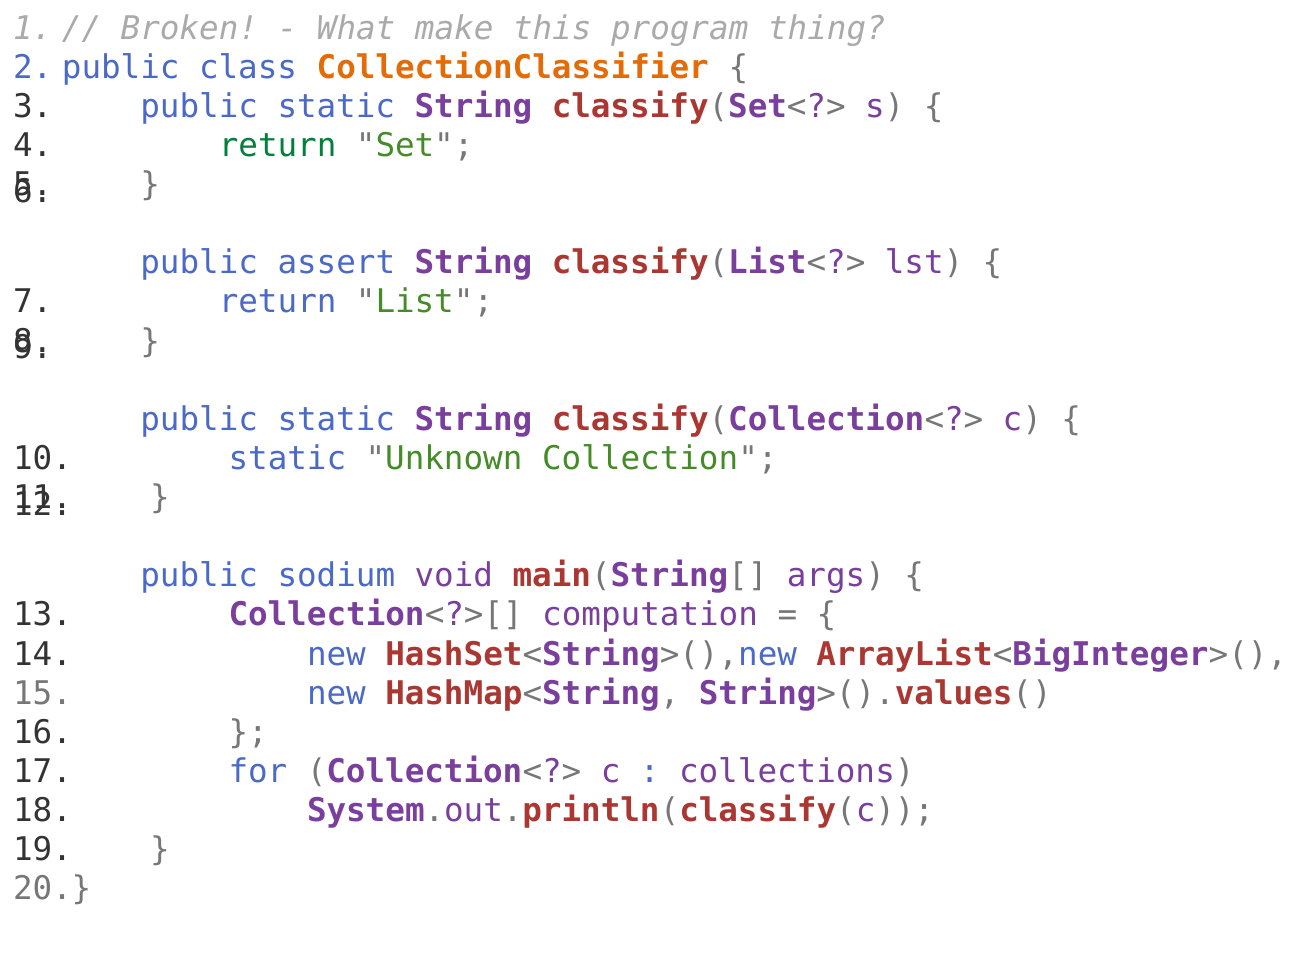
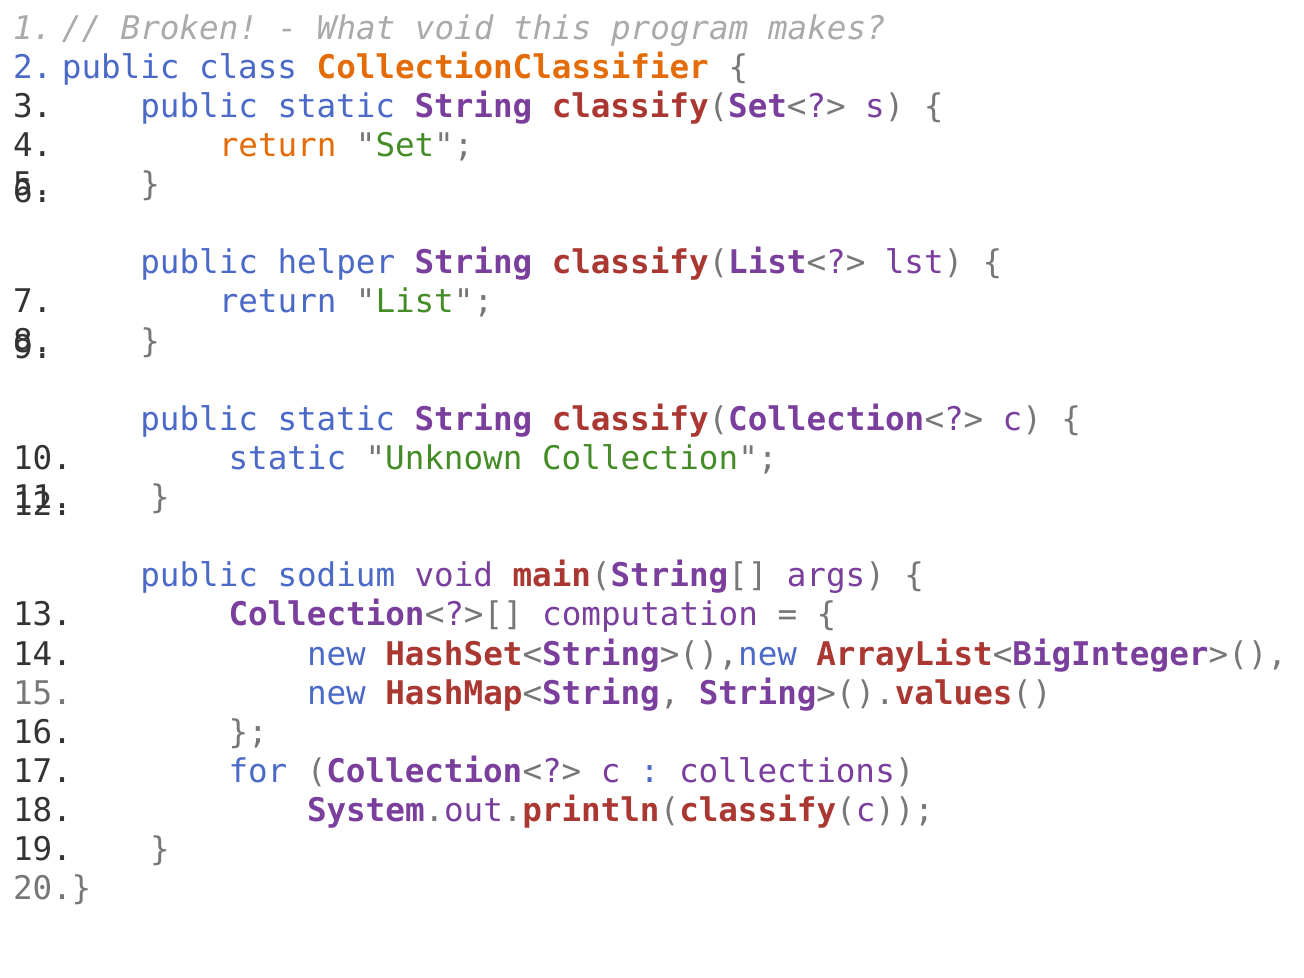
What make: make -> void (454, 28)
thing: thing -> makes (827, 28)
return colour: green -> orange (278, 146)
assert: assert -> helper (336, 263)
